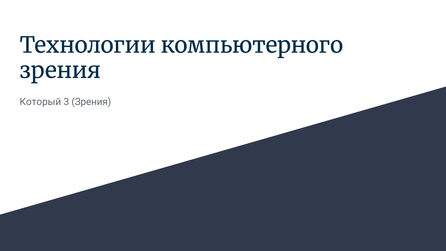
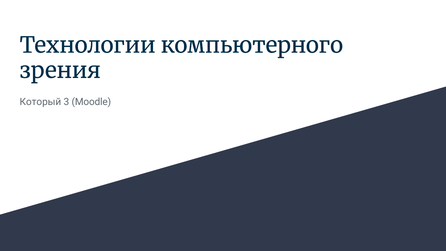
3 Зрения: Зрения -> Moodle (91, 102)
